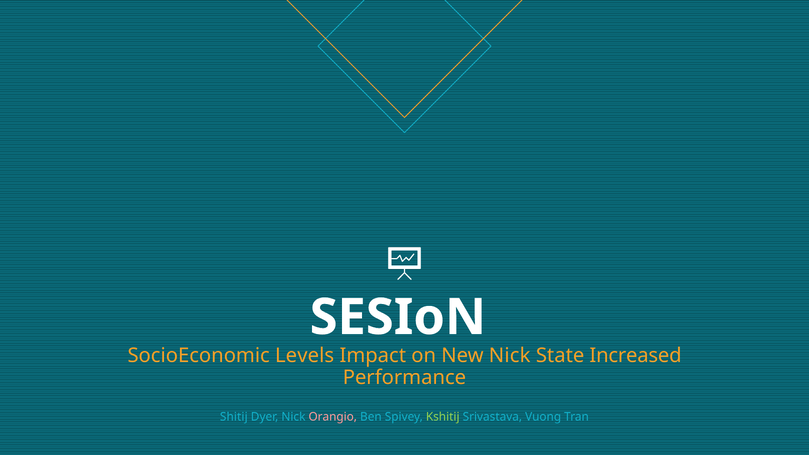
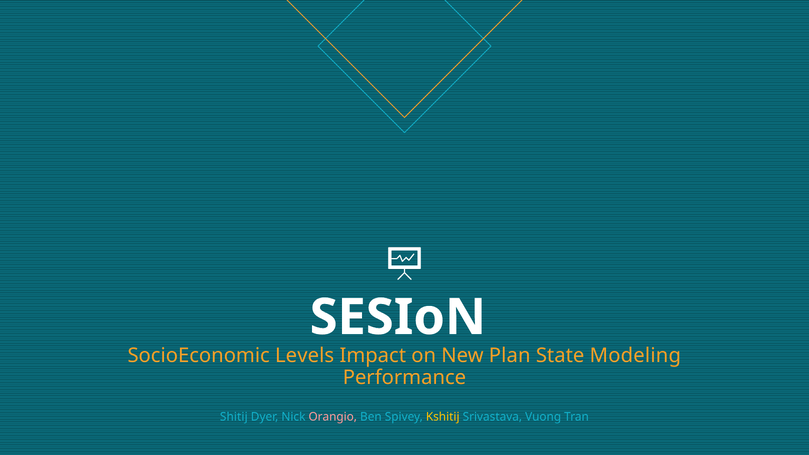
Nick: Nick -> Plan (510, 356)
Increased: Increased -> Modeling (635, 356)
Kshitij colour: light green -> yellow (443, 417)
